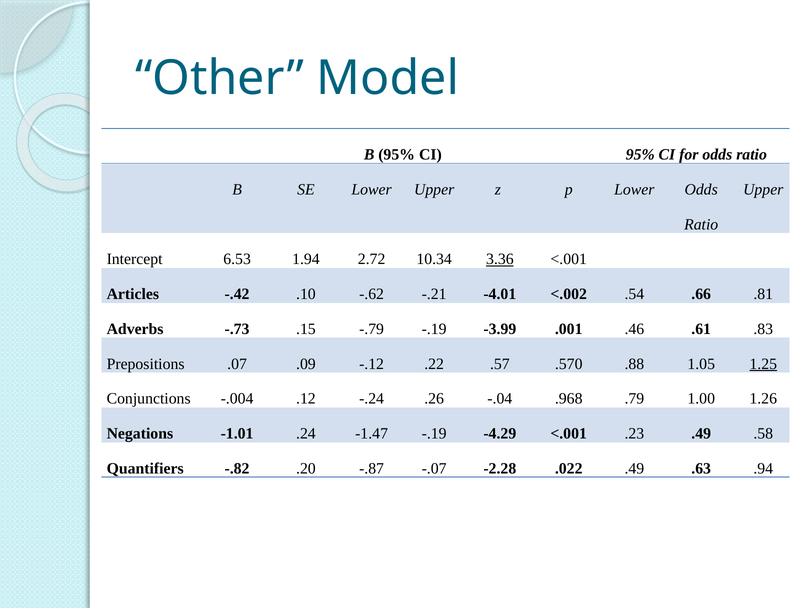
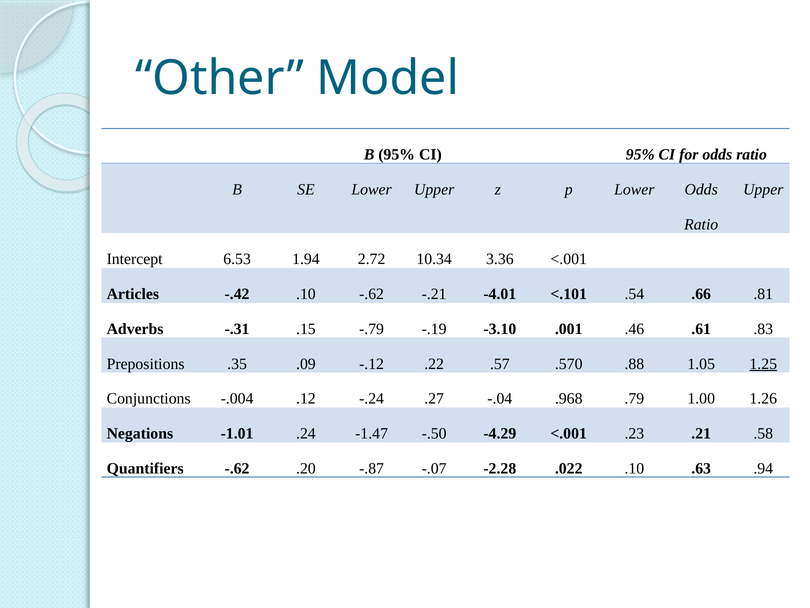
3.36 underline: present -> none (500, 259)
<.002: <.002 -> <.101 (569, 294)
-.73: -.73 -> -.31 (237, 329)
-3.99: -3.99 -> -3.10 (500, 329)
.07: .07 -> .35 (237, 364)
.26: .26 -> .27 (434, 398)
-1.47 -.19: -.19 -> -.50 (434, 433)
.23 .49: .49 -> .21 (701, 433)
Quantifiers -.82: -.82 -> -.62 (237, 468)
.022 .49: .49 -> .10 (634, 468)
